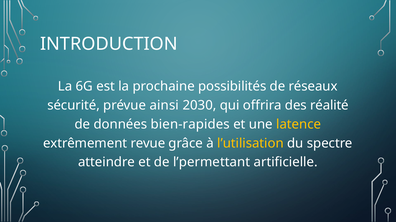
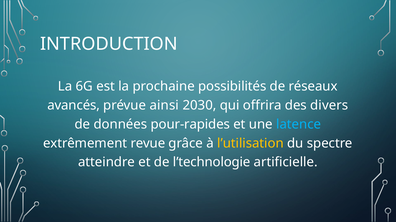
sécurité: sécurité -> avancés (74, 106)
réalité: réalité -> divers (329, 106)
bien-rapides: bien-rapides -> pour-rapides (190, 125)
latence colour: yellow -> light blue (299, 125)
l’permettant: l’permettant -> l’technologie (212, 163)
